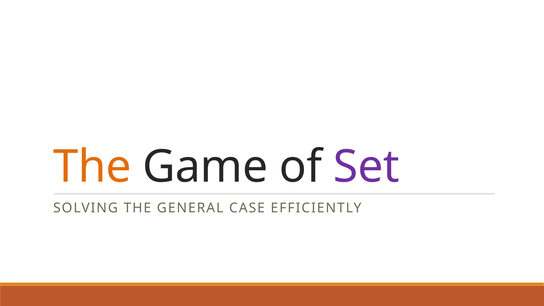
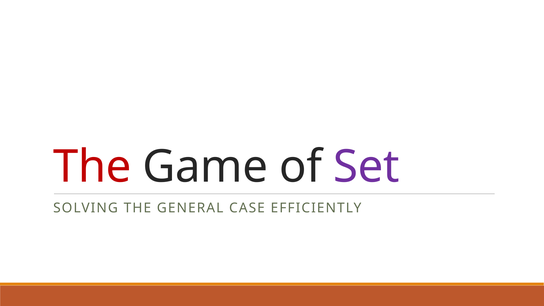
The colour: orange -> red (92, 167)
